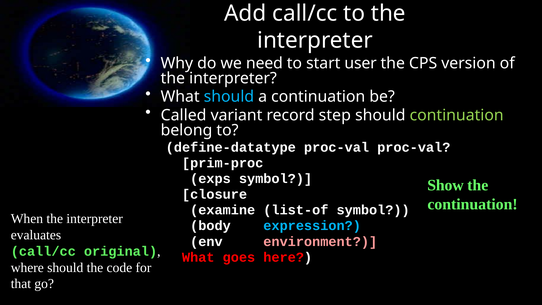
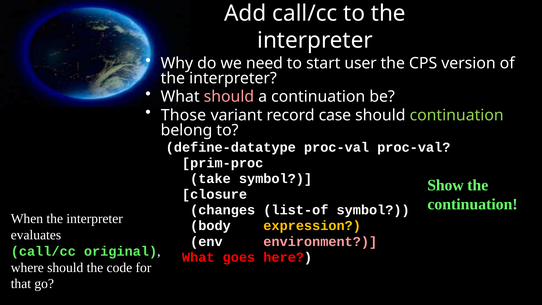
should colour: light blue -> pink (229, 97)
Called: Called -> Those (183, 115)
step: step -> case (335, 115)
exps: exps -> take (210, 179)
examine: examine -> changes (223, 210)
expression colour: light blue -> yellow (312, 226)
